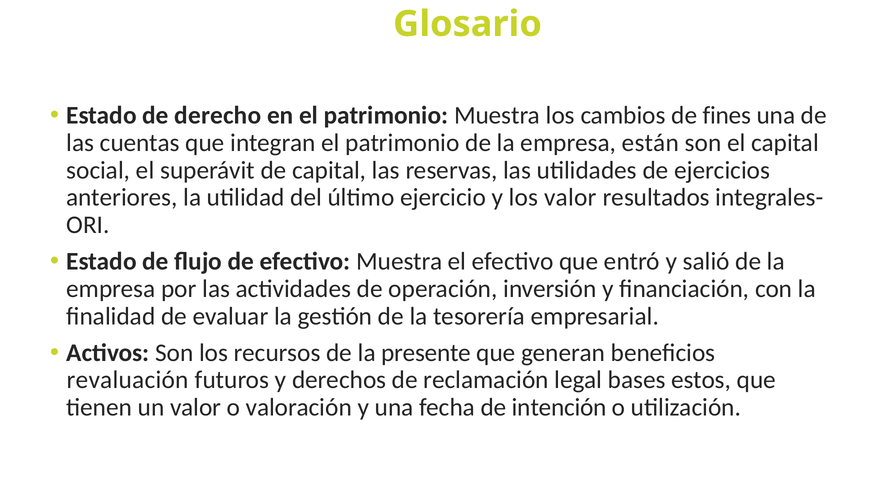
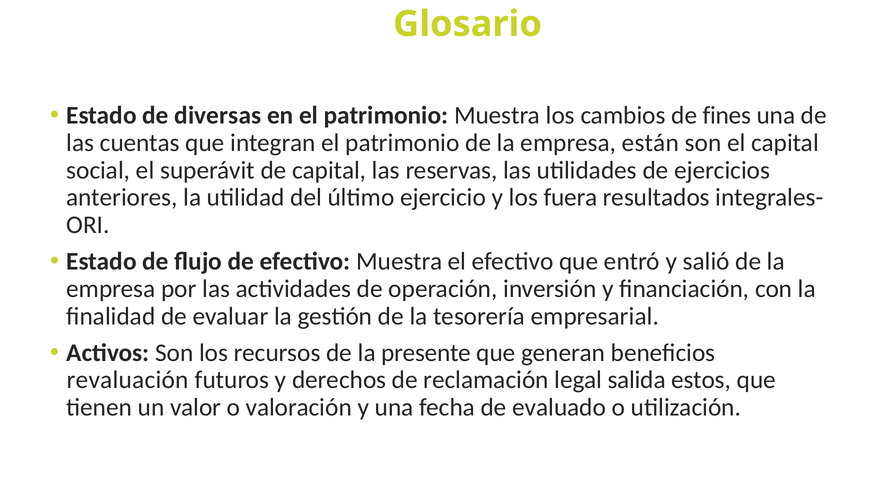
derecho: derecho -> diversas (218, 115)
los valor: valor -> fuera (571, 198)
bases: bases -> salida (637, 380)
intención: intención -> evaluado (559, 407)
